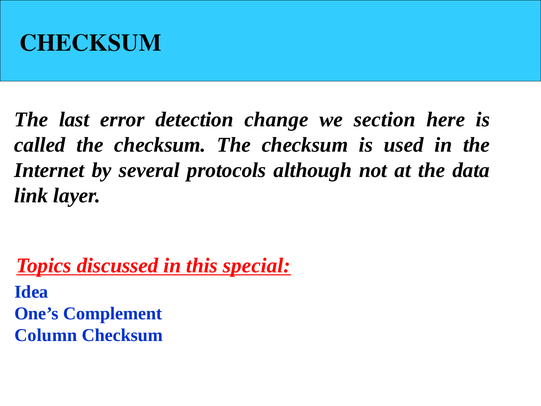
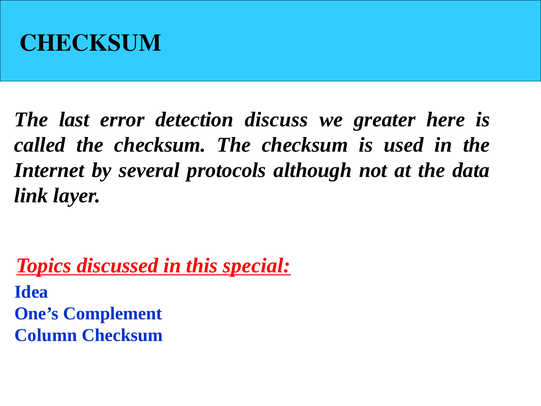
change: change -> discuss (276, 120)
section: section -> greater (385, 120)
